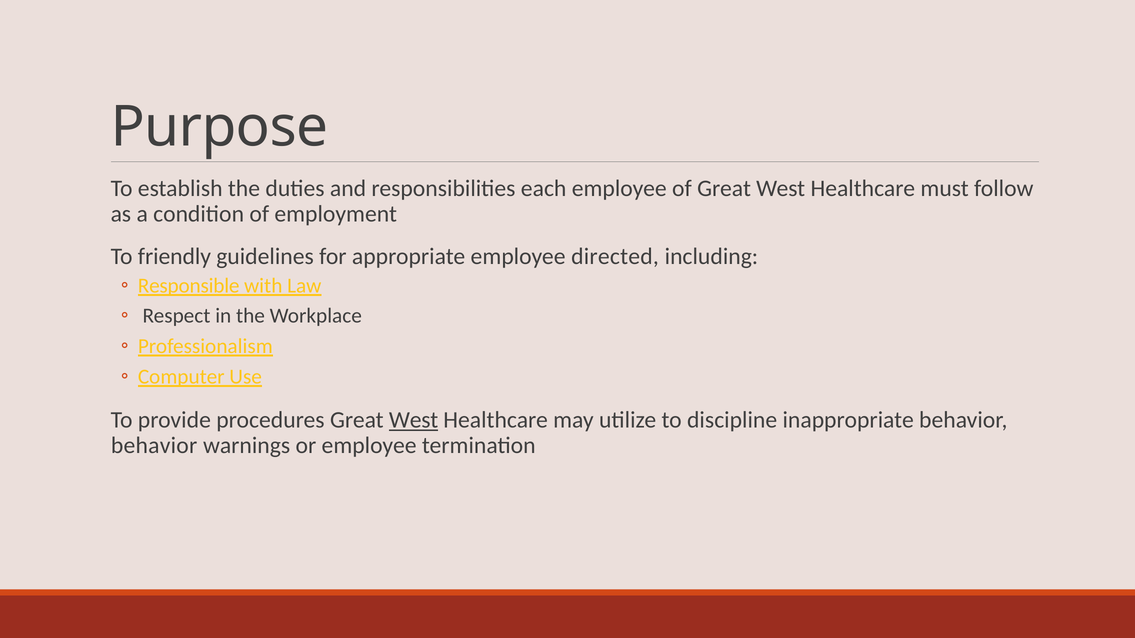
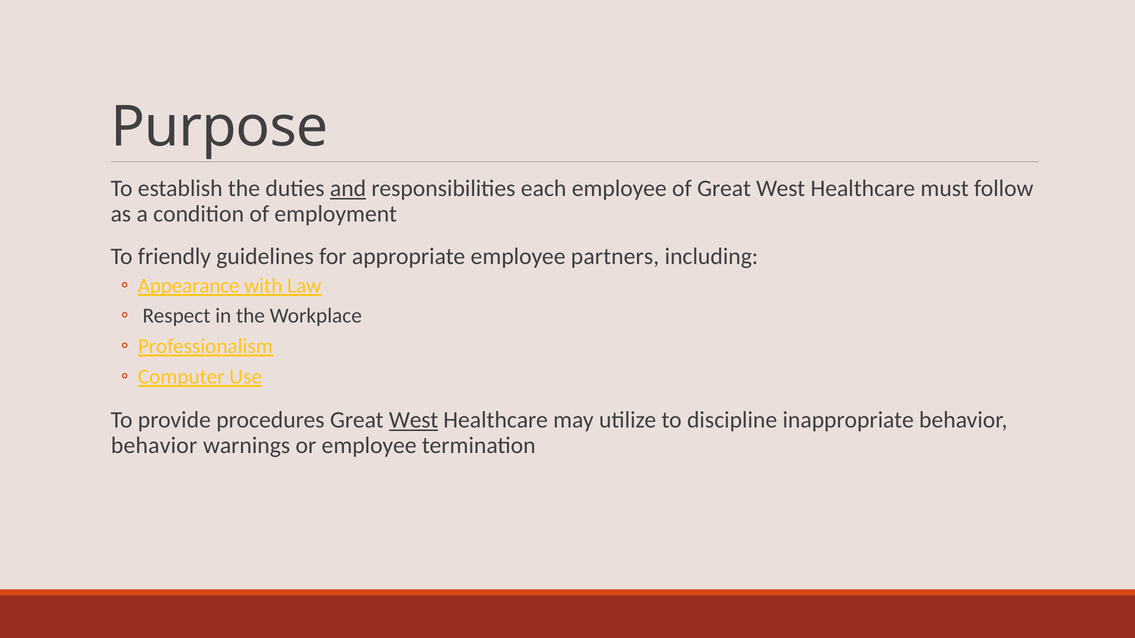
and underline: none -> present (348, 189)
directed: directed -> partners (615, 256)
Responsible: Responsible -> Appearance (189, 286)
